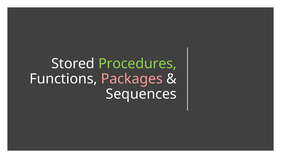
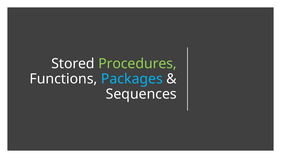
Packages colour: pink -> light blue (132, 79)
